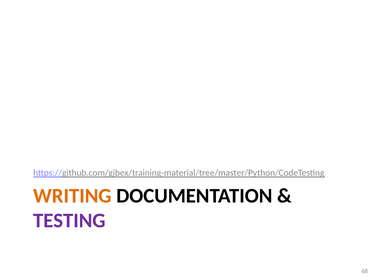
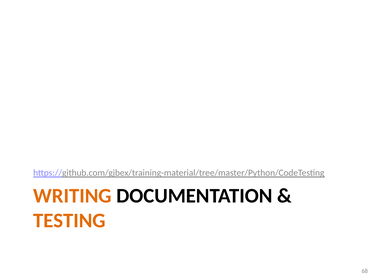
TESTING colour: purple -> orange (69, 220)
